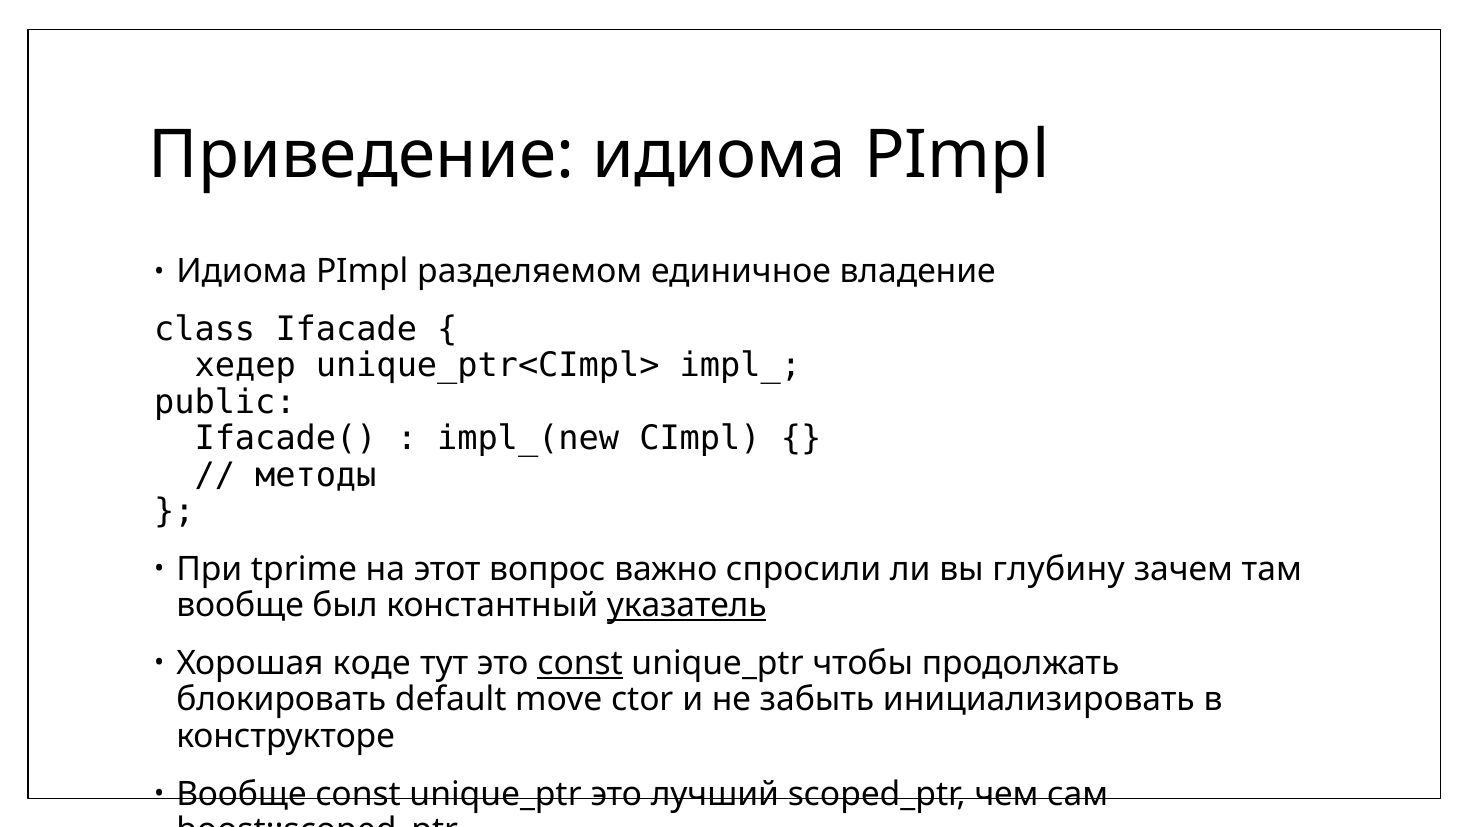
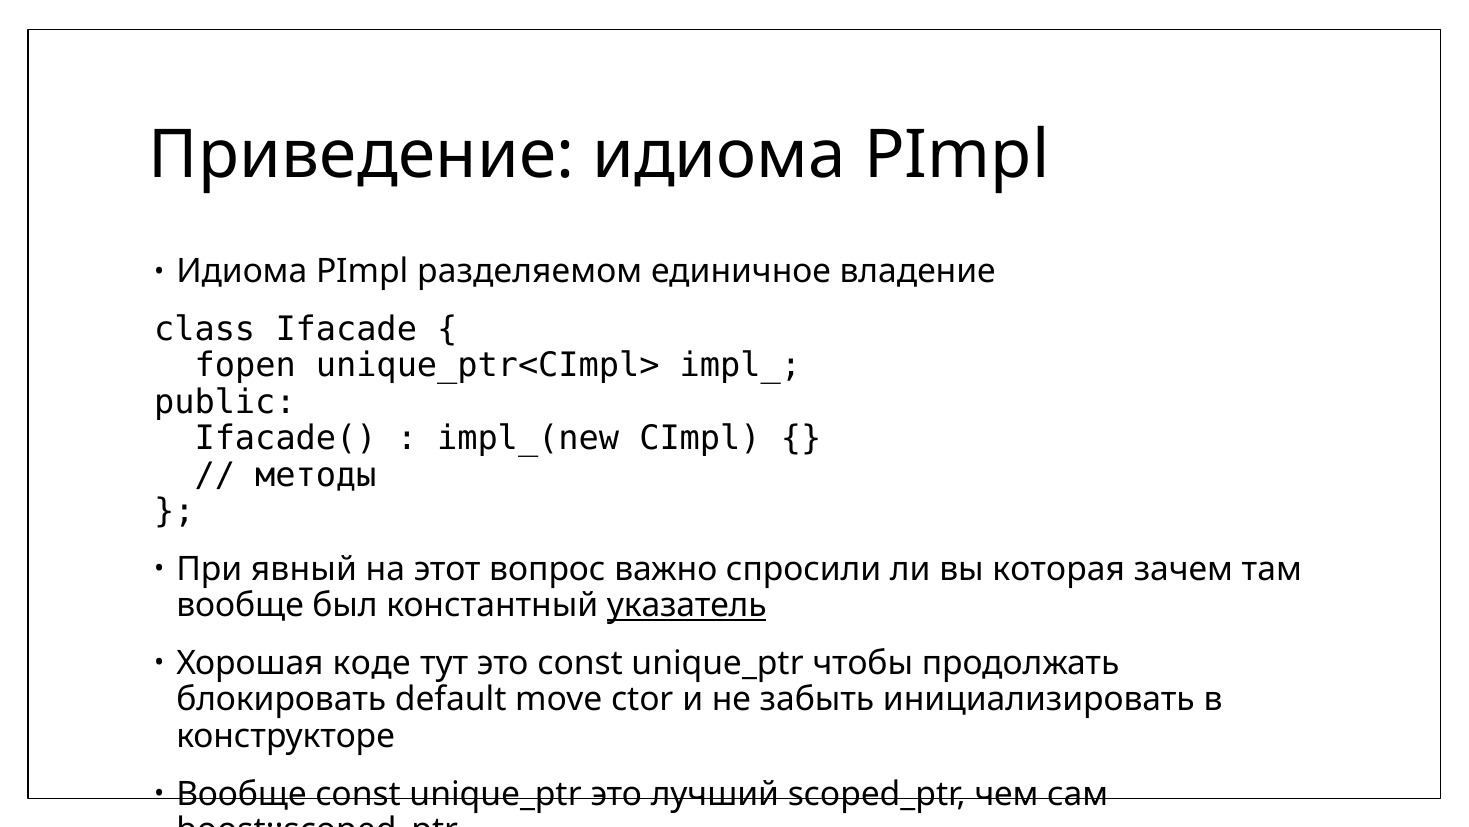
хедер: хедер -> fopen (245, 365)
tprime: tprime -> явный (304, 569)
глубину: глубину -> которая (1059, 569)
const underline: present -> none (580, 663)
